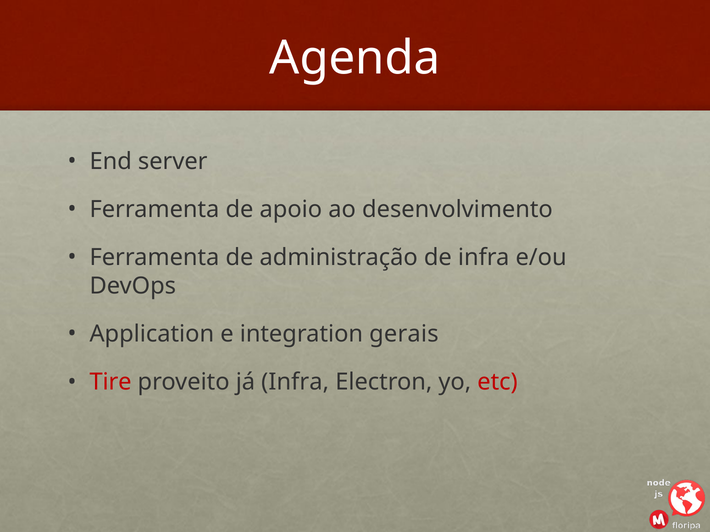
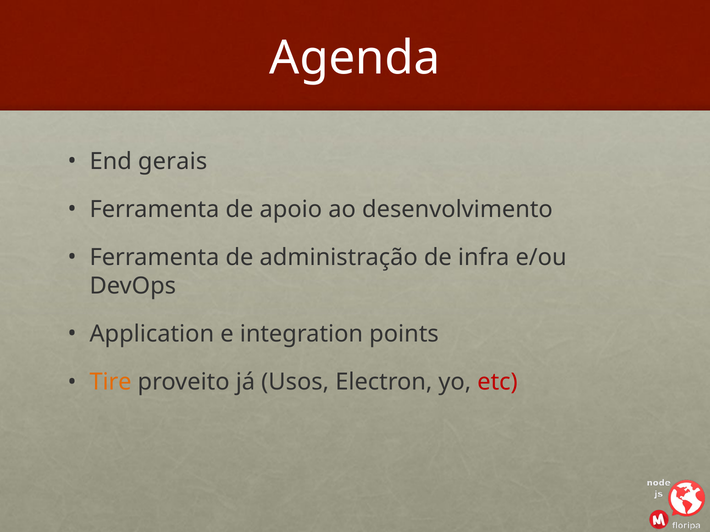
server: server -> gerais (173, 161)
gerais: gerais -> points (404, 334)
Tire colour: red -> orange (111, 382)
já Infra: Infra -> Usos (295, 382)
